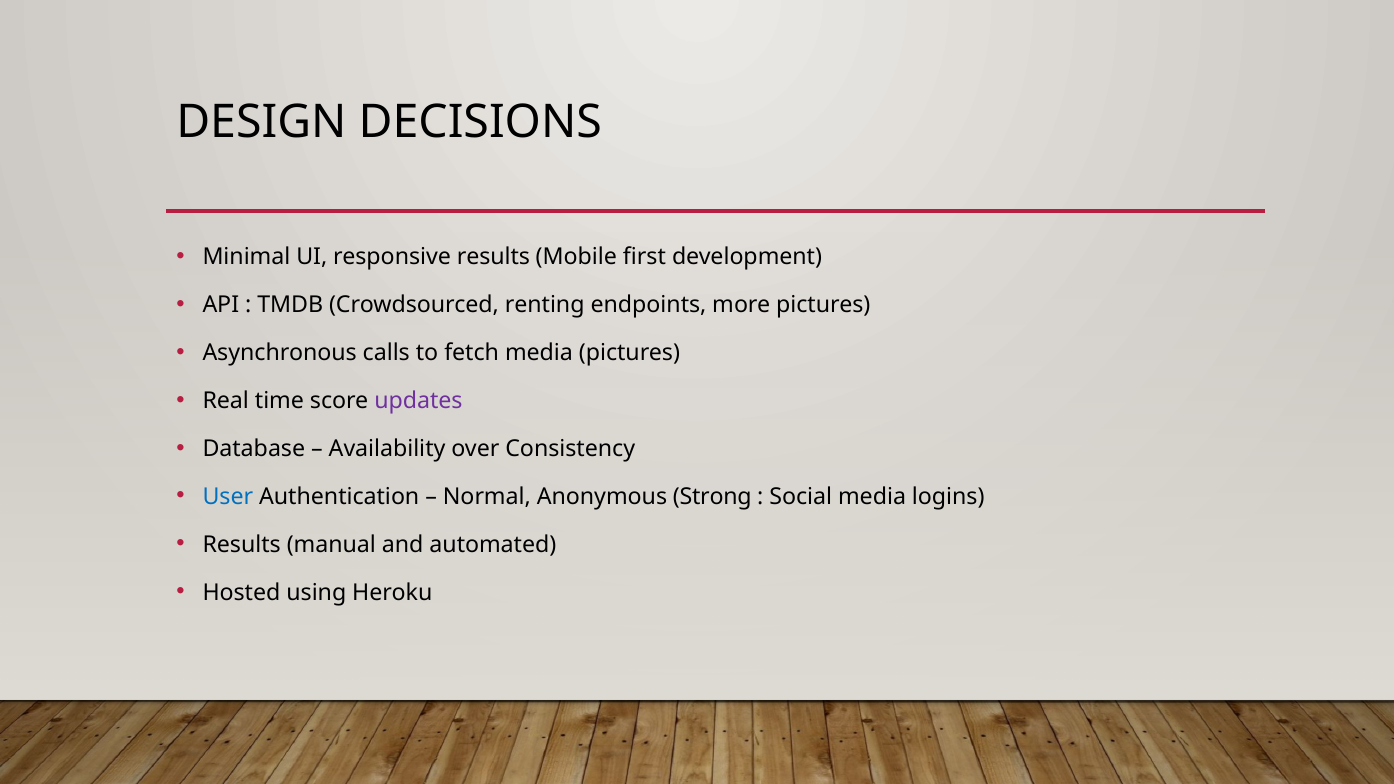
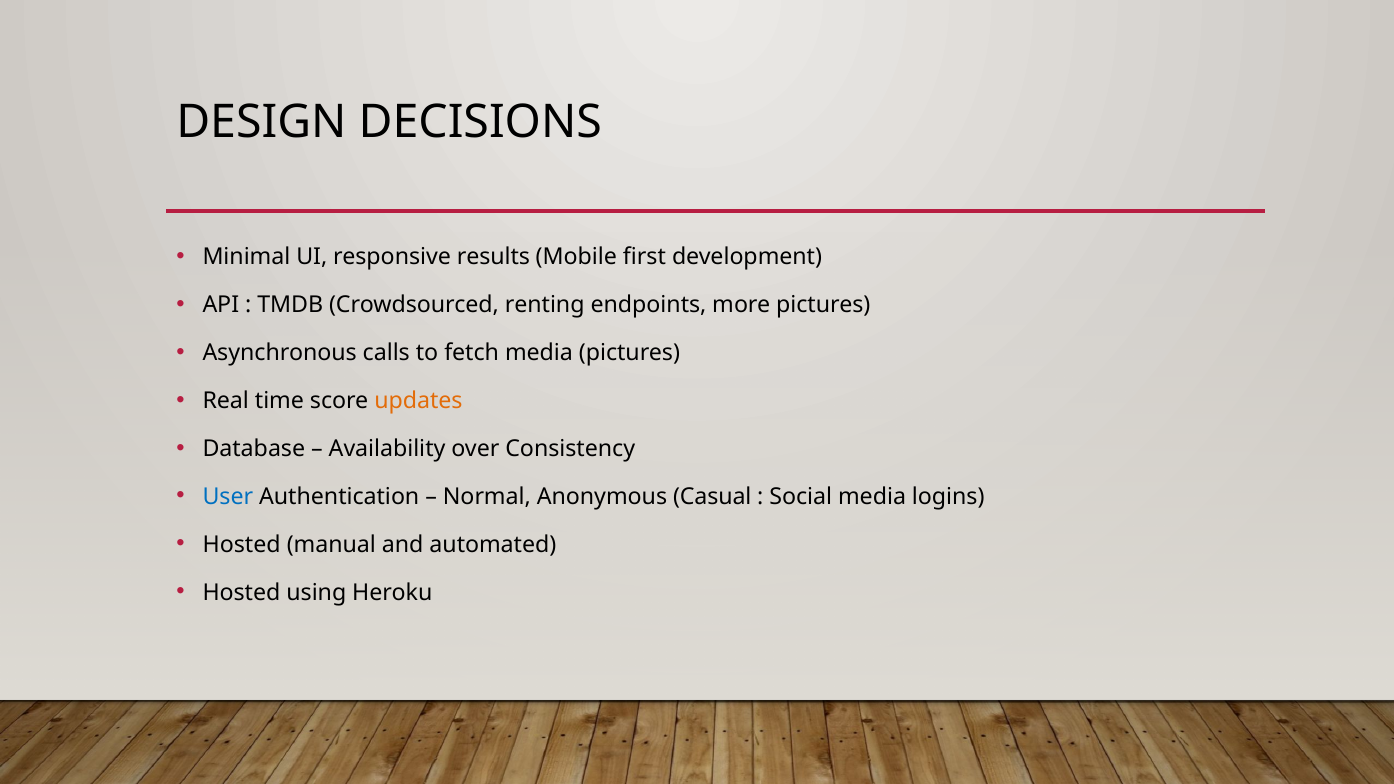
updates colour: purple -> orange (418, 401)
Strong: Strong -> Casual (712, 497)
Results: Results -> Hosted (242, 545)
